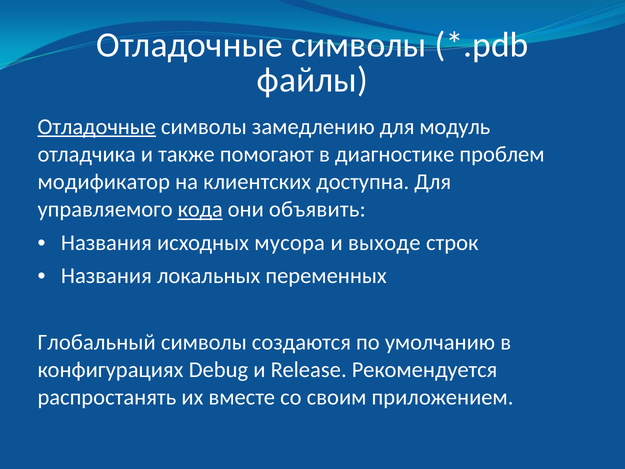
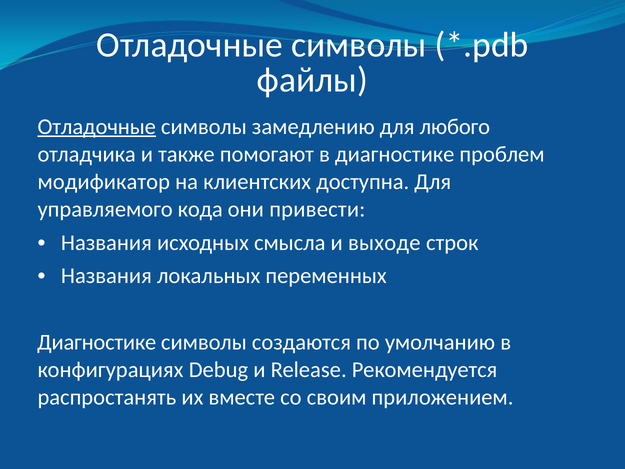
модуль: модуль -> любого (455, 127)
кода underline: present -> none (200, 209)
объявить: объявить -> привести (317, 209)
мусора: мусора -> смысла (290, 243)
Глобальный: Глобальный -> Диагностике (97, 342)
